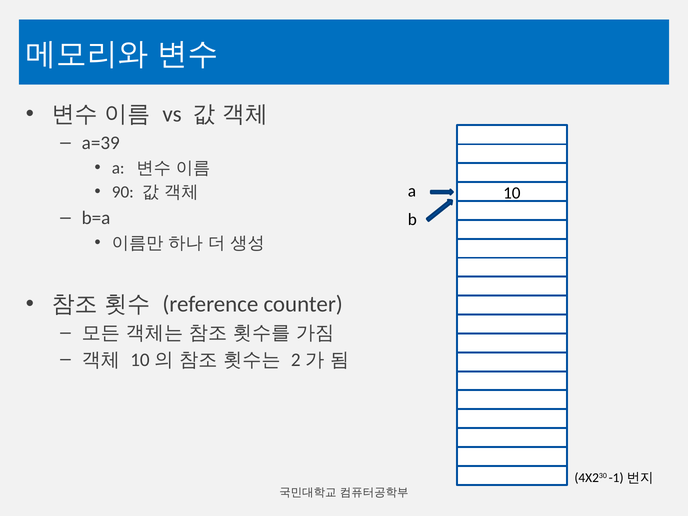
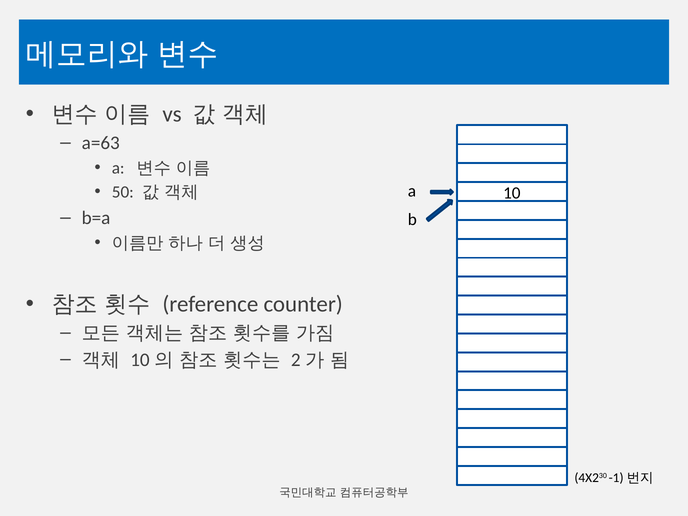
a=39: a=39 -> a=63 (101, 143)
90: 90 -> 50 (123, 192)
